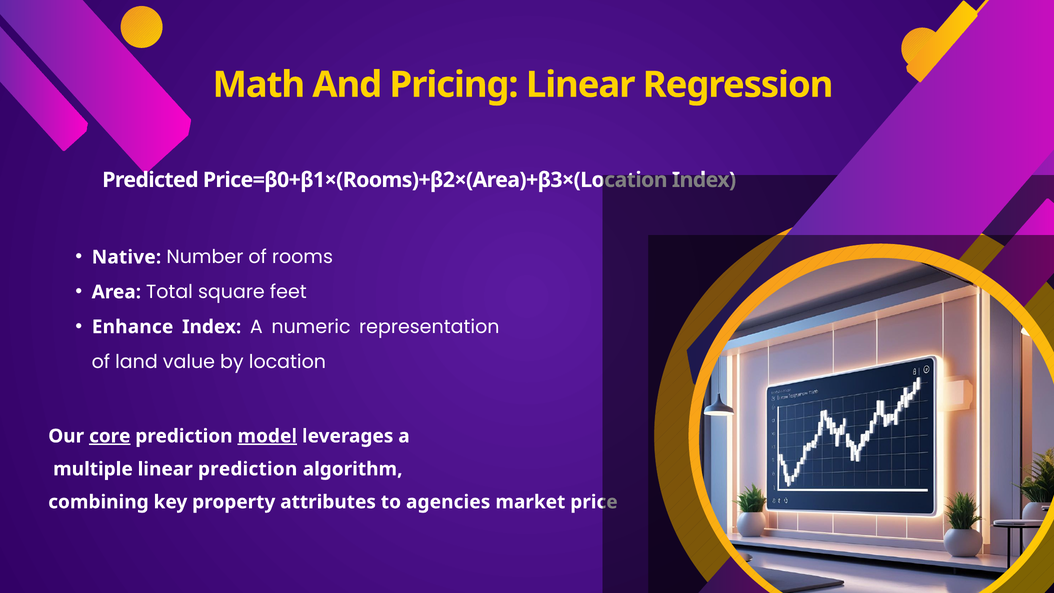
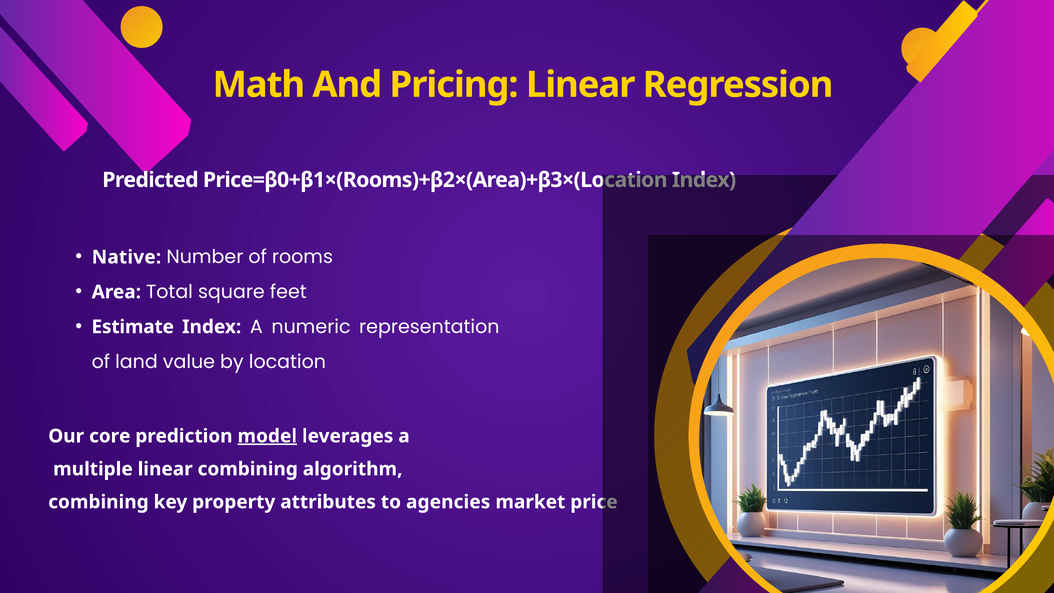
Enhance: Enhance -> Estimate (133, 327)
core underline: present -> none (110, 436)
linear prediction: prediction -> combining (248, 469)
